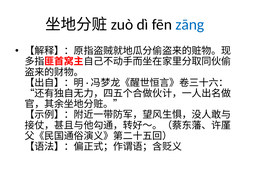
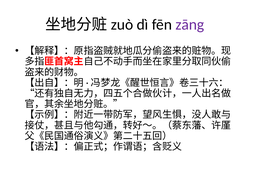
zāng colour: blue -> purple (190, 24)
